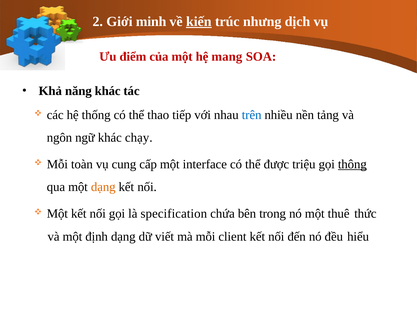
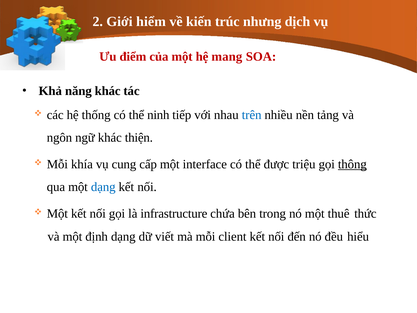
minh: minh -> hiểm (151, 22)
kiến underline: present -> none (199, 22)
thao: thao -> ninh (158, 115)
chạy: chạy -> thiện (139, 138)
toàn: toàn -> khía (82, 164)
dạng colour: orange -> blue (103, 187)
specification: specification -> infrastructure (174, 213)
